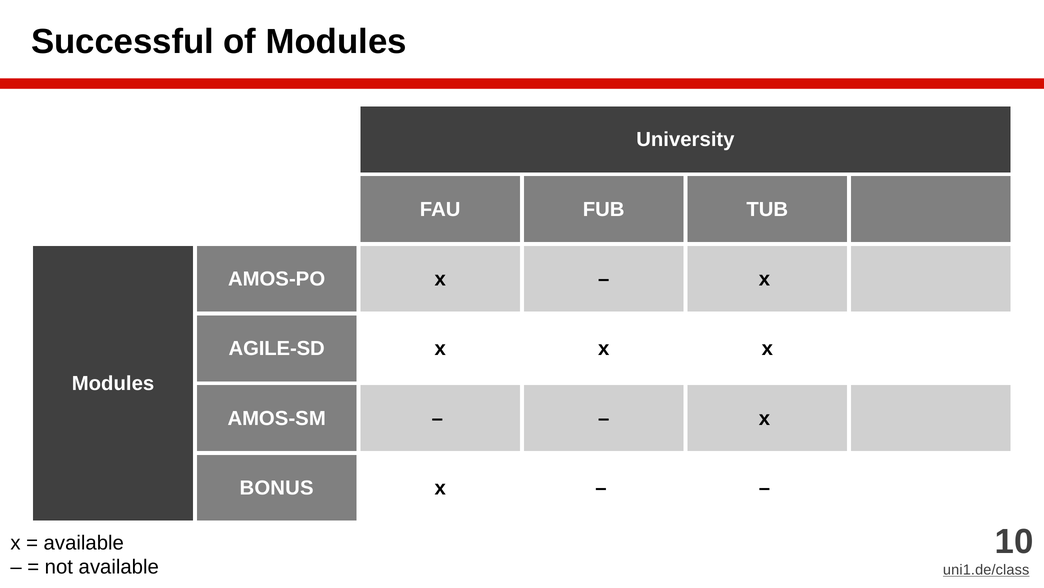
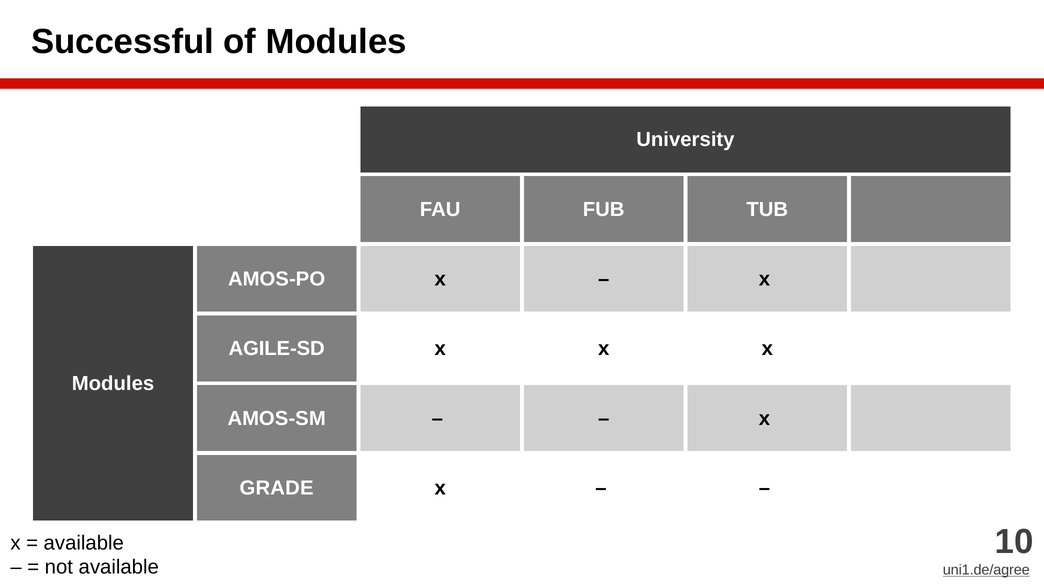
BONUS: BONUS -> GRADE (277, 487)
uni1.de/class: uni1.de/class -> uni1.de/agree (986, 569)
